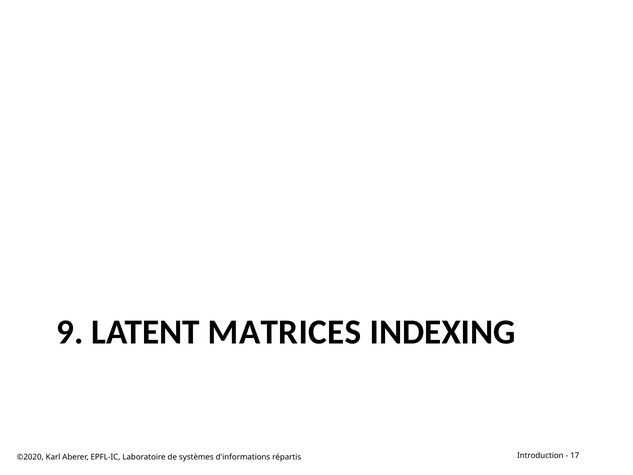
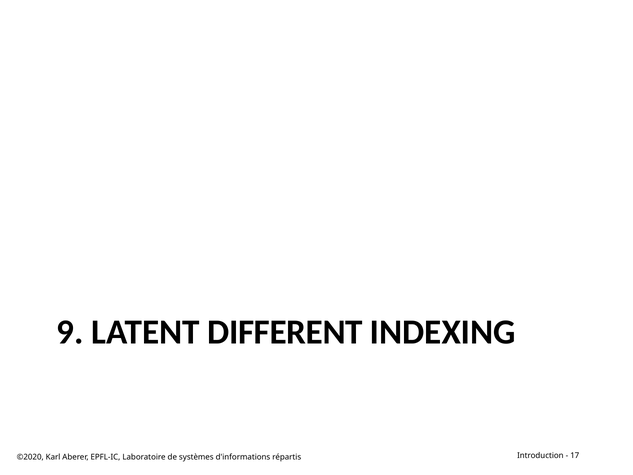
MATRICES: MATRICES -> DIFFERENT (285, 332)
